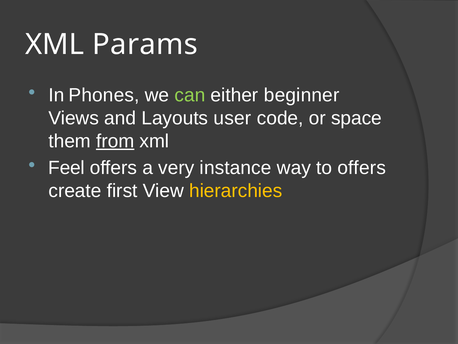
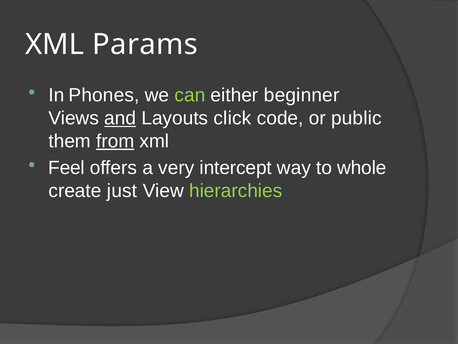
and underline: none -> present (120, 118)
user: user -> click (232, 118)
space: space -> public (356, 118)
instance: instance -> intercept (236, 168)
to offers: offers -> whole (362, 168)
first: first -> just (122, 191)
hierarchies colour: yellow -> light green (236, 191)
